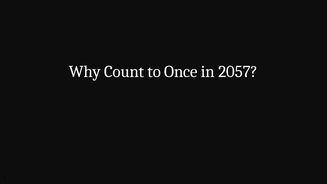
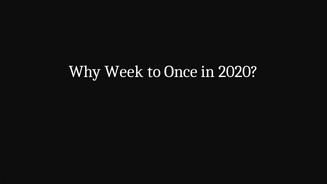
Count: Count -> Week (124, 72)
2057: 2057 -> 2020 (238, 72)
